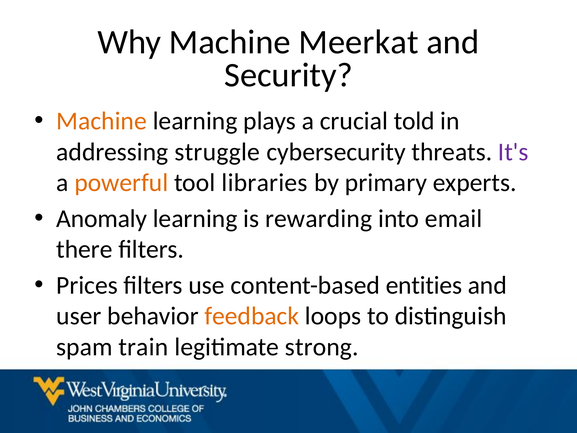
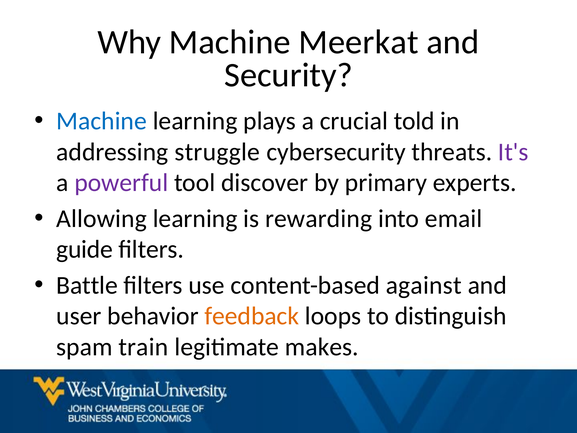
Machine colour: orange -> blue (102, 121)
powerful colour: orange -> purple (121, 183)
libraries: libraries -> discover (265, 183)
Anomaly: Anomaly -> Allowing (102, 219)
there: there -> guide (85, 249)
Prices: Prices -> Battle (87, 285)
entities: entities -> against (424, 285)
strong: strong -> makes (322, 347)
